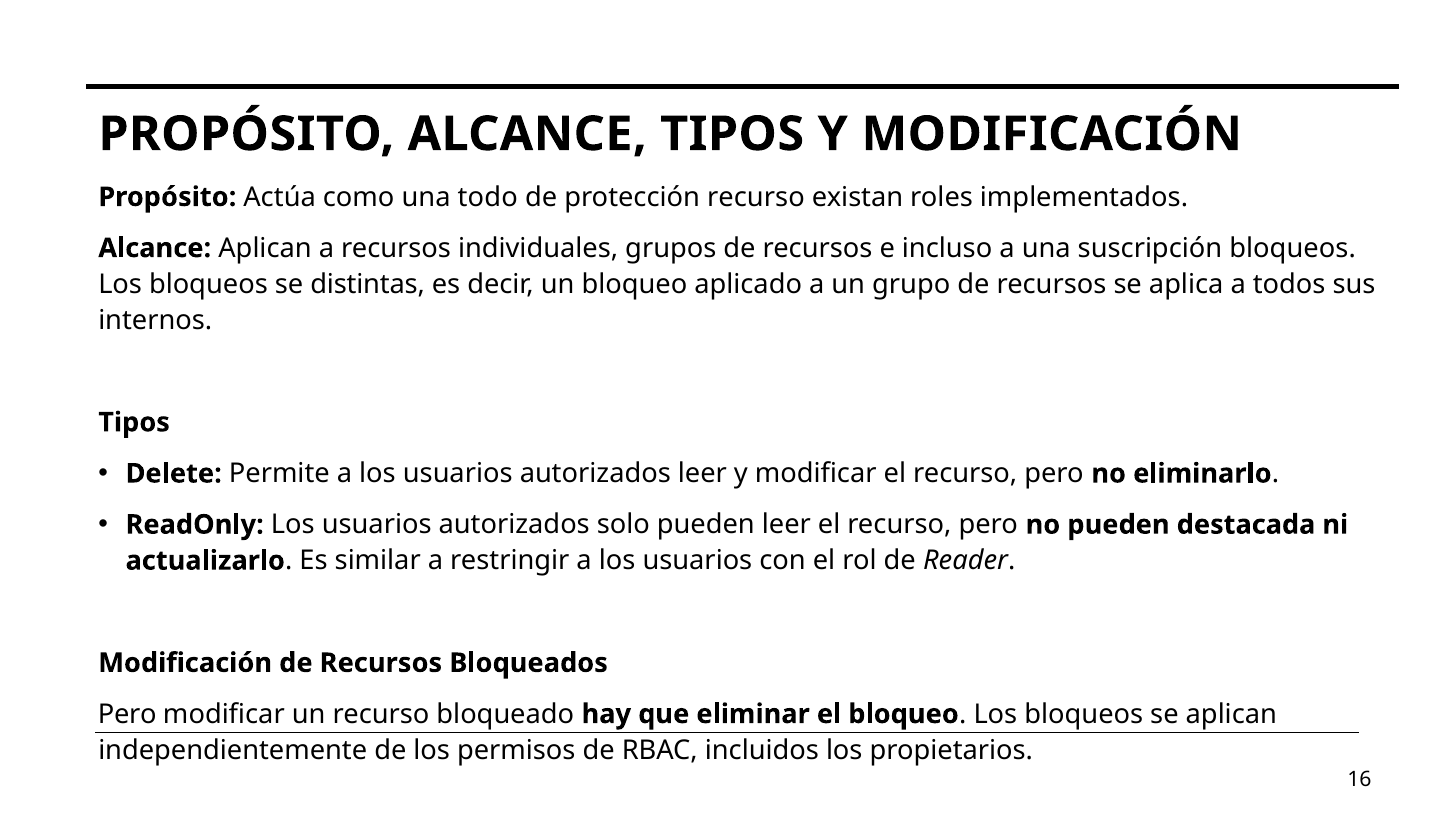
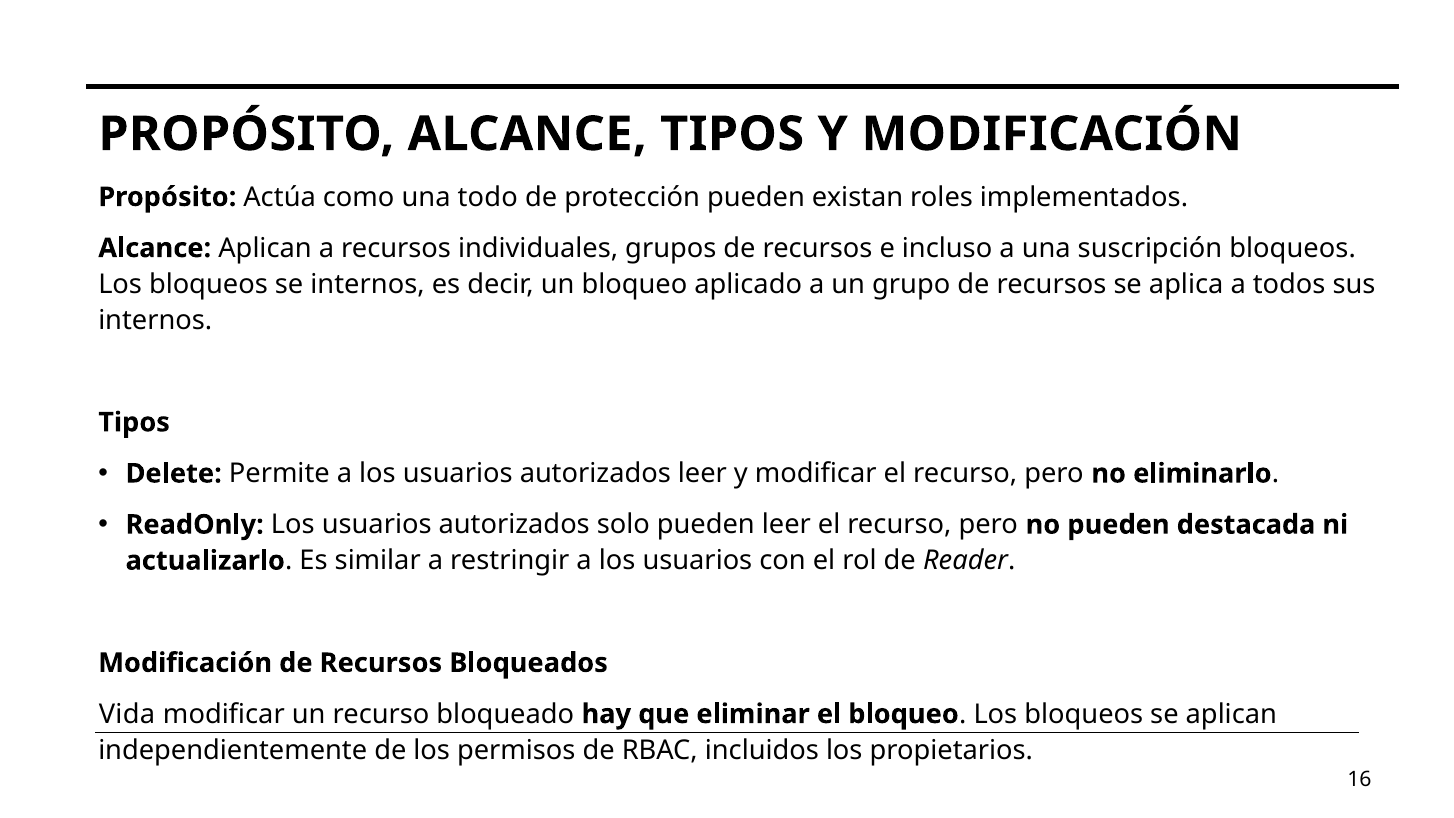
protección recurso: recurso -> pueden (756, 197)
se distintas: distintas -> internos (367, 284)
Pero: Pero -> Vida (127, 714)
